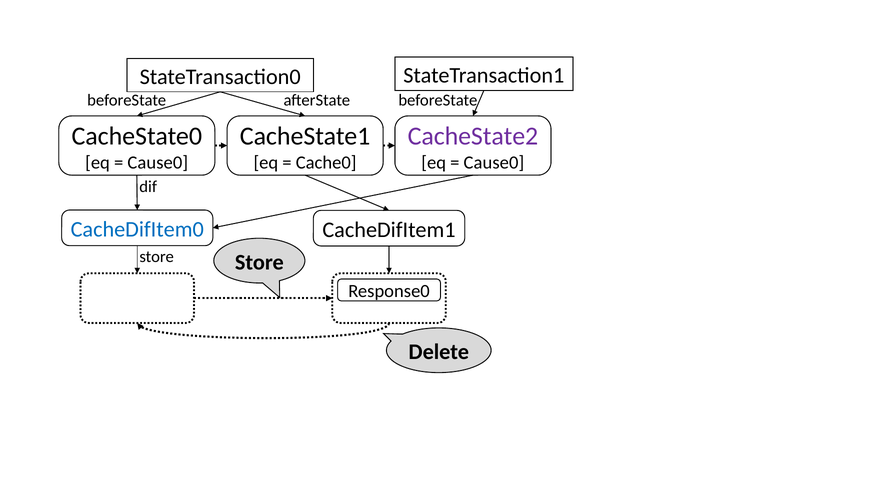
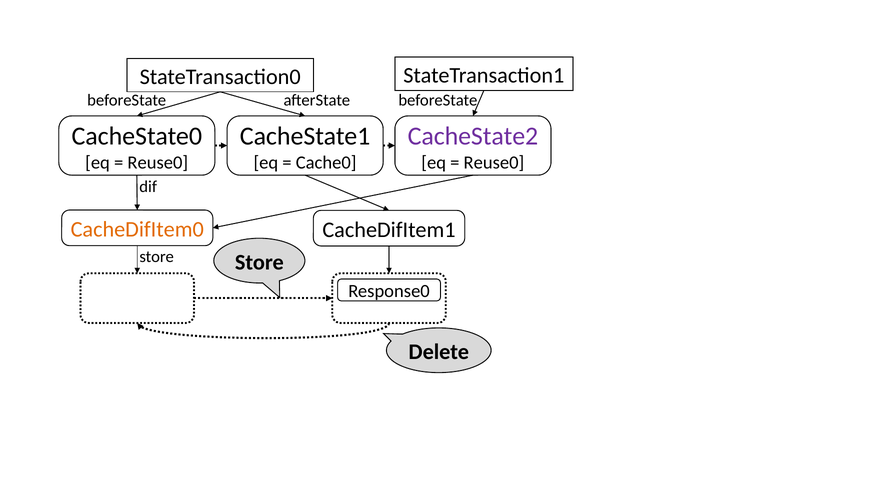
Cause0: Cause0 -> Reuse0 (158, 162)
Cause0: Cause0 -> Reuse0 (494, 162)
CacheDifItem0 colour: blue -> orange (137, 229)
